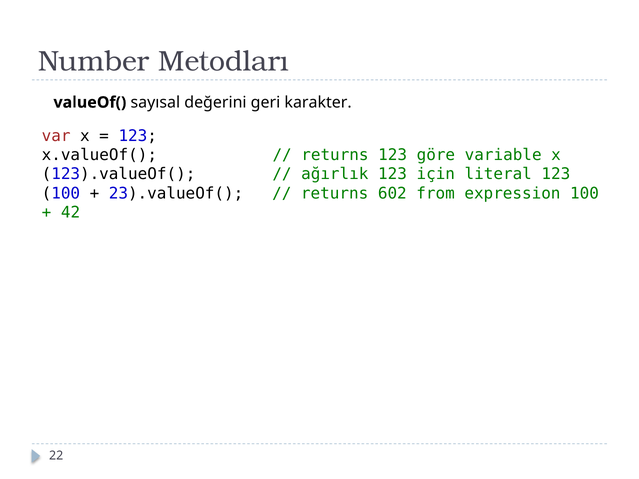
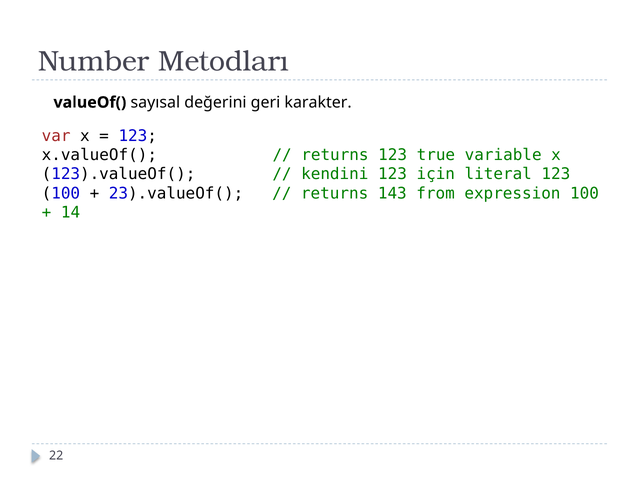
göre: göre -> true (436, 155)
ağırlık: ağırlık -> kendini (335, 174)
602: 602 -> 143 (392, 193)
42: 42 -> 14 (71, 213)
